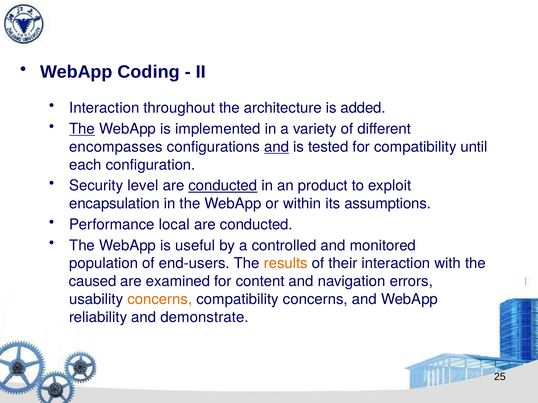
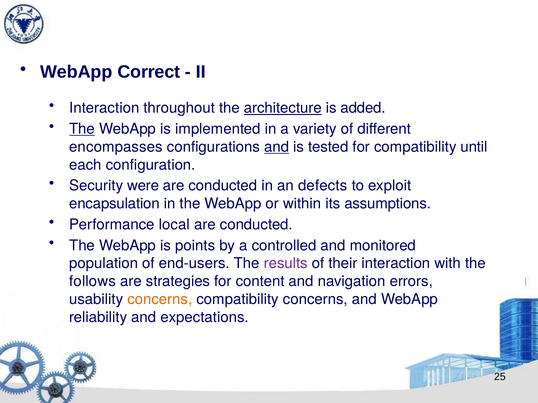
Coding: Coding -> Correct (149, 72)
architecture underline: none -> present (283, 108)
level: level -> were (143, 186)
conducted underline: present -> none (223, 186)
product: product -> defects (323, 186)
useful: useful -> points (195, 246)
results colour: orange -> purple (286, 264)
caused: caused -> follows (93, 282)
examined: examined -> strategies (178, 282)
demonstrate: demonstrate -> expectations (205, 317)
